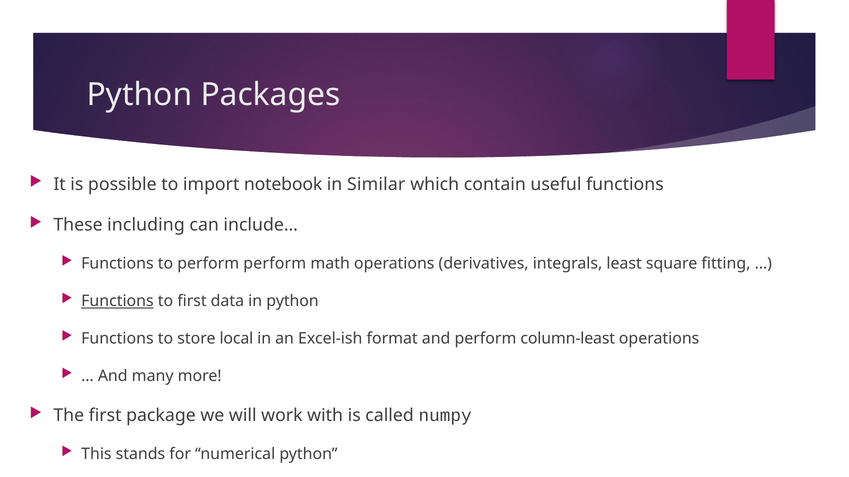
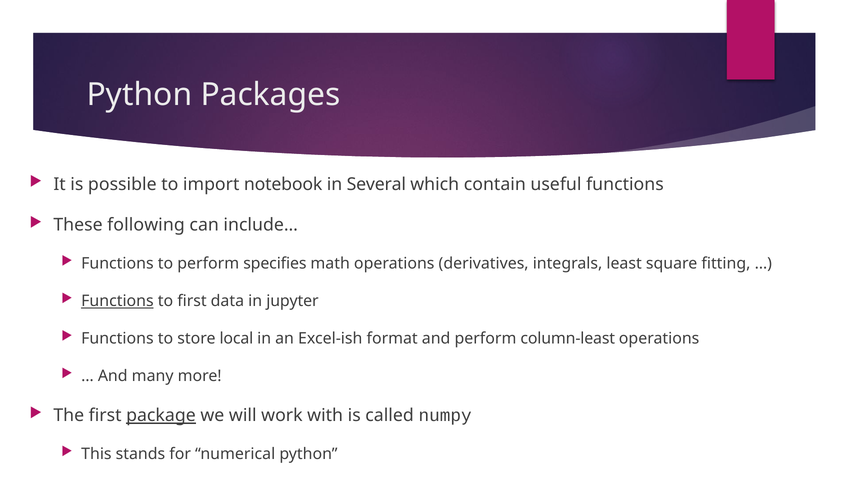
Similar: Similar -> Several (376, 185)
including: including -> following (146, 225)
perform perform: perform -> specifies (275, 264)
in python: python -> jupyter (292, 301)
package underline: none -> present (161, 416)
